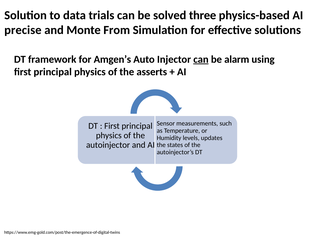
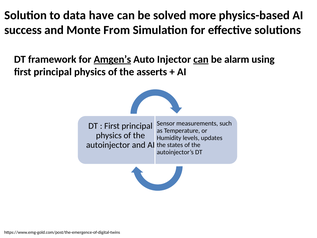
trials: trials -> have (101, 15)
three: three -> more (203, 15)
precise: precise -> success (23, 30)
Amgen’s underline: none -> present (112, 59)
